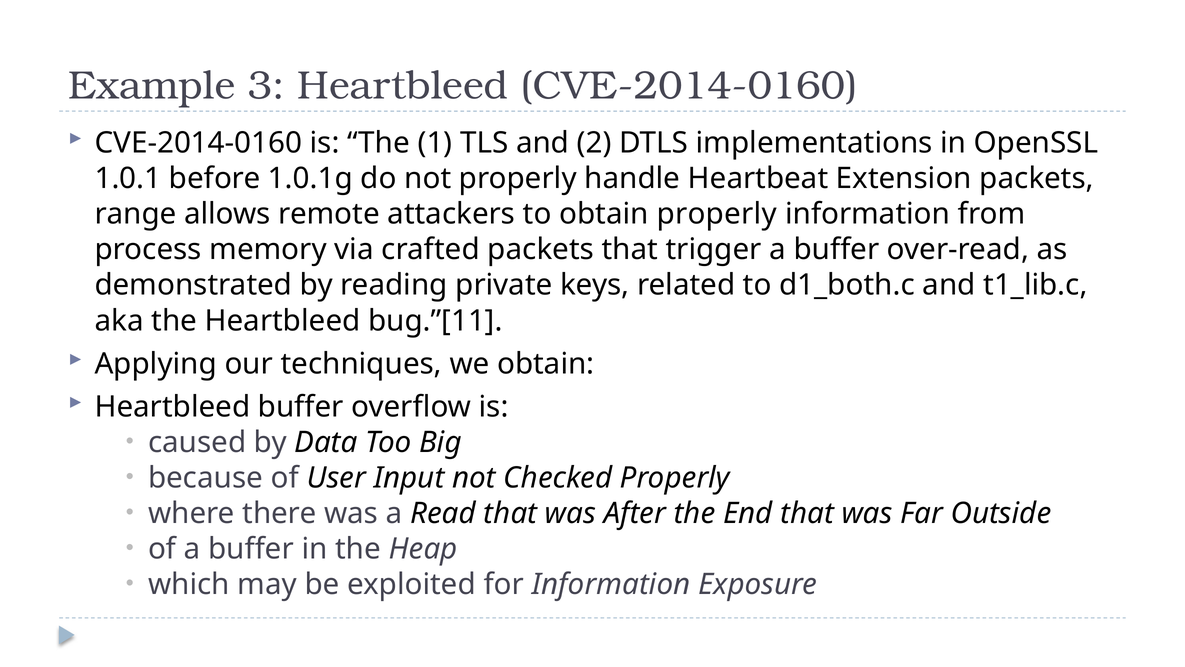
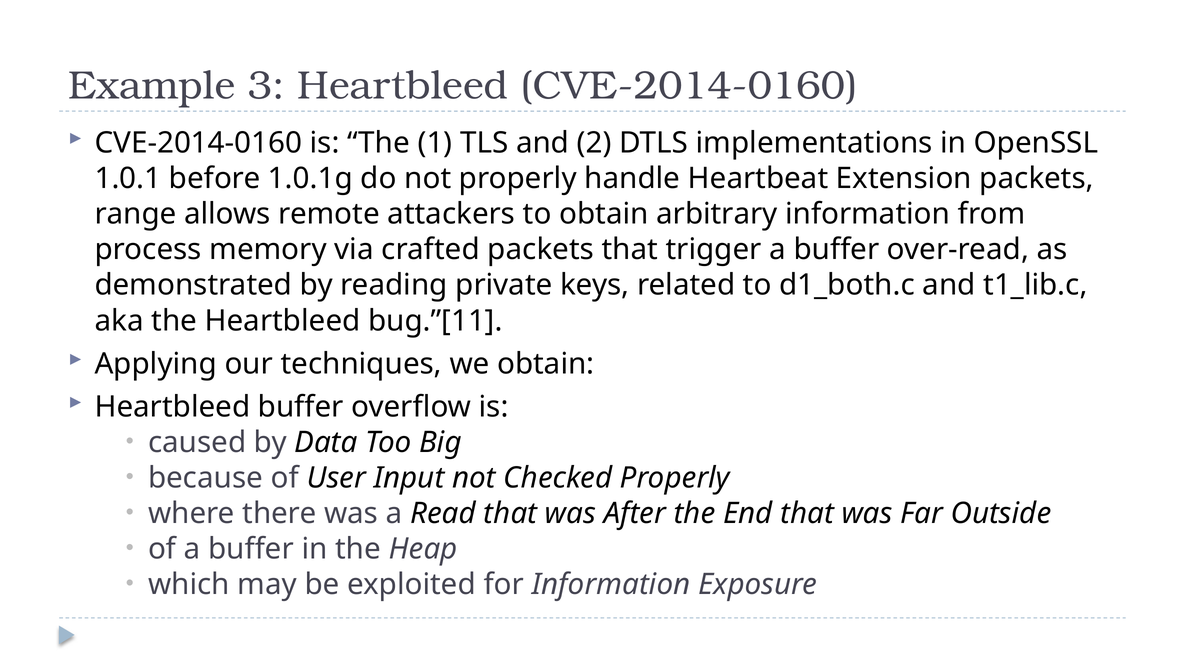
obtain properly: properly -> arbitrary (717, 214)
